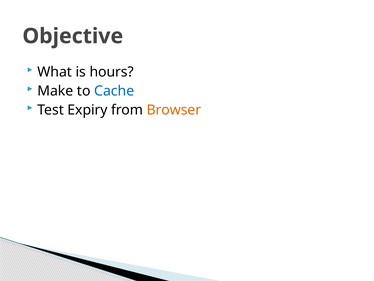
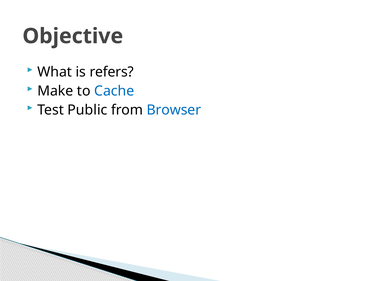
hours: hours -> refers (112, 72)
Expiry: Expiry -> Public (87, 110)
Browser colour: orange -> blue (174, 110)
